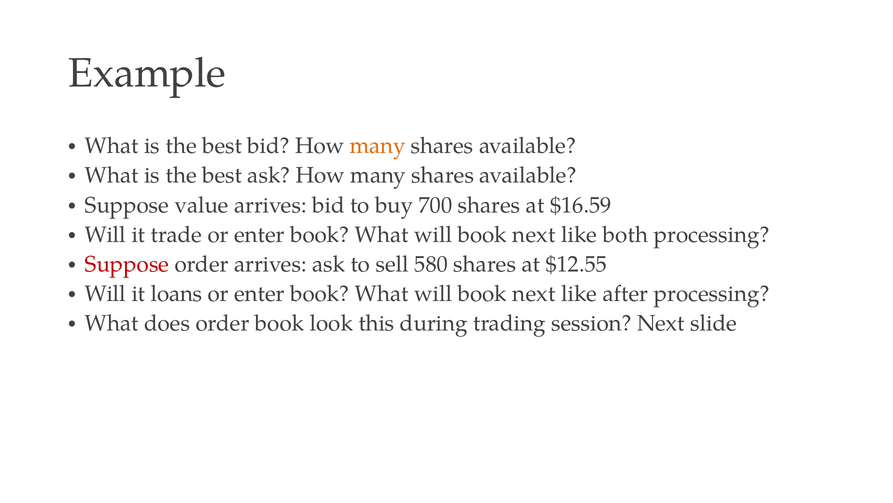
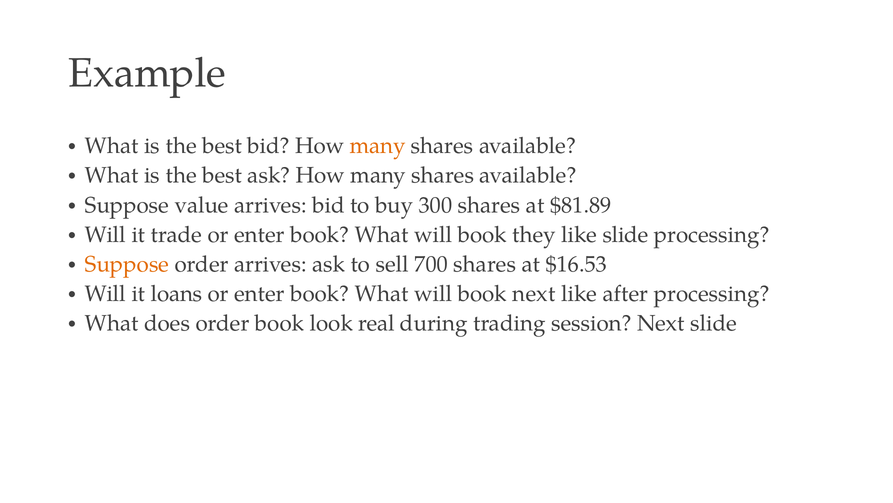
700: 700 -> 300 (435, 205)
$16.59: $16.59 -> $81.89 (581, 205)
next: next -> they (534, 234)
like both: both -> slide (626, 234)
Suppose colour: red -> orange (127, 264)
580: 580 -> 700 (431, 264)
$12.55: $12.55 -> $16.53 (576, 264)
this: this -> real (377, 323)
